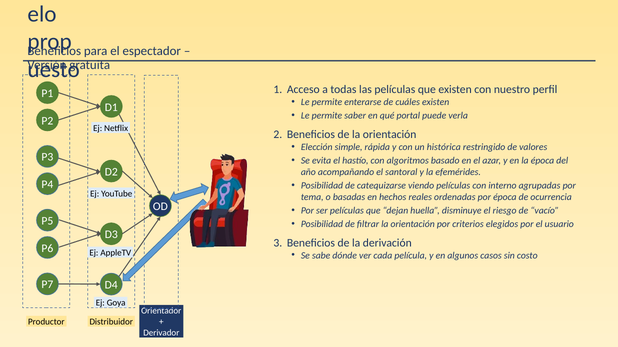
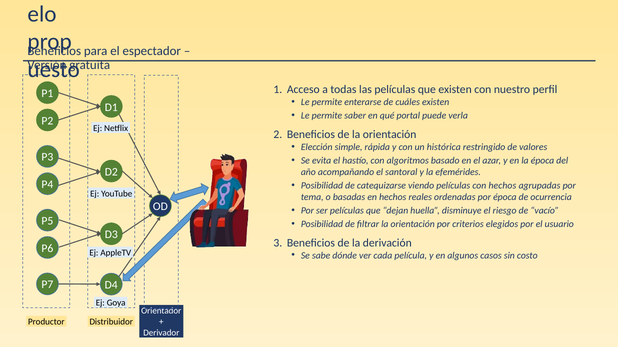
con interno: interno -> hechos (502, 186)
